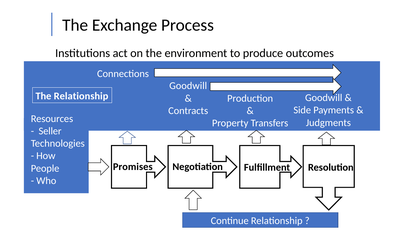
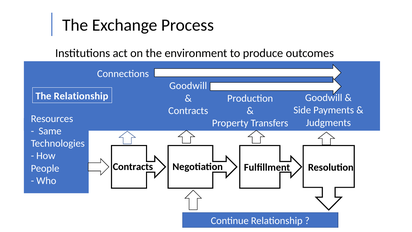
Seller: Seller -> Same (50, 131)
Promises: Promises -> Contracts (133, 167)
